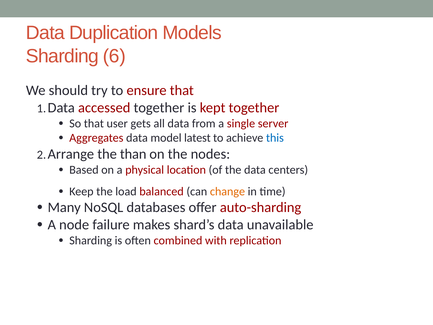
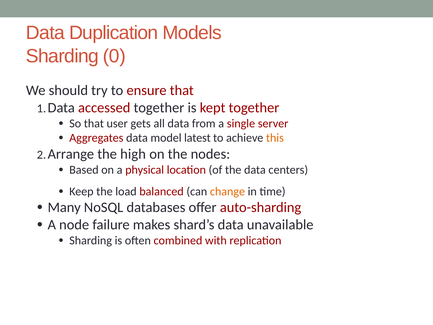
6: 6 -> 0 (114, 56)
this colour: blue -> orange (275, 138)
than: than -> high (133, 154)
